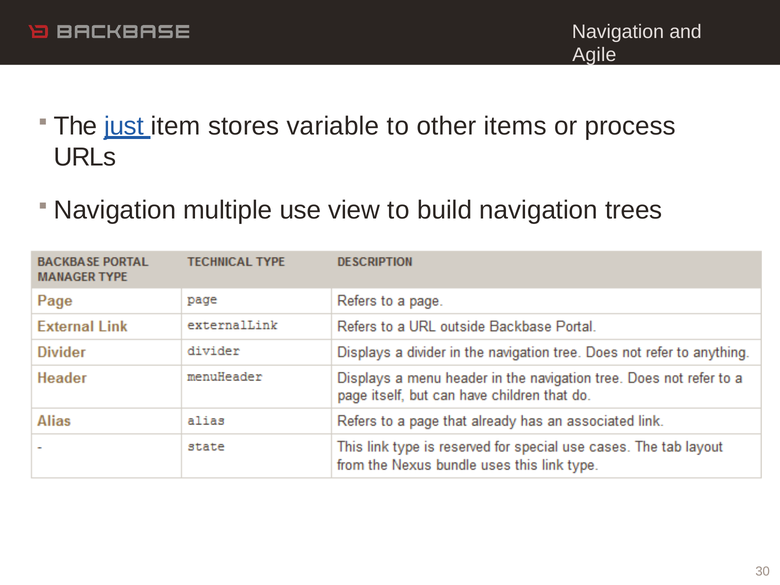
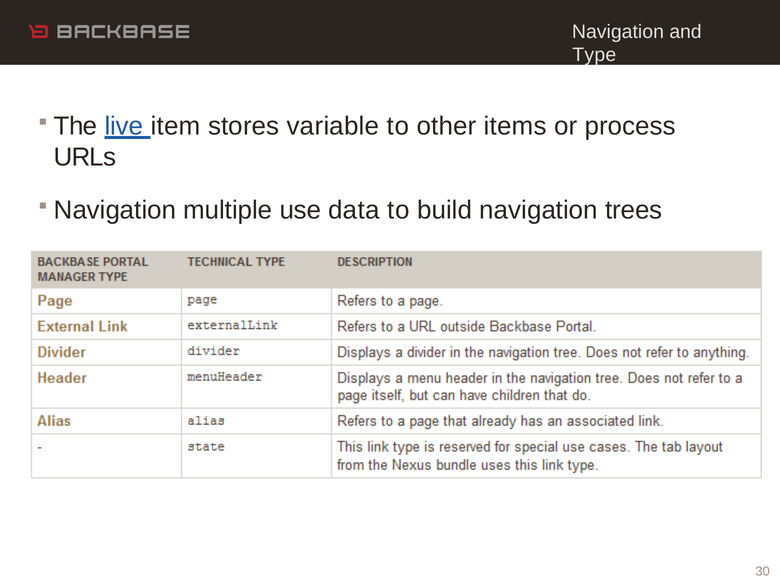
Agile: Agile -> Type (594, 55)
just: just -> live (124, 126)
view: view -> data (354, 210)
